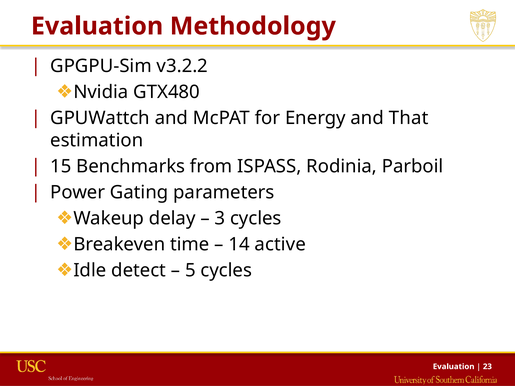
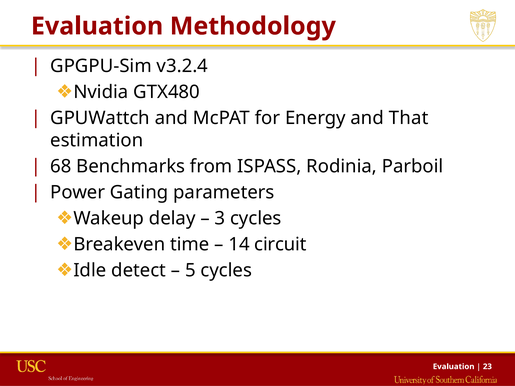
v3.2.2: v3.2.2 -> v3.2.4 (182, 66)
15: 15 -> 68 (61, 166)
active: active -> circuit (280, 244)
